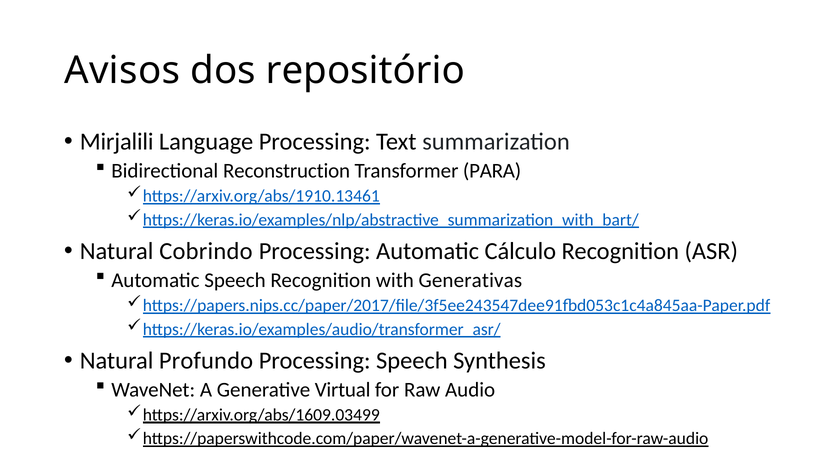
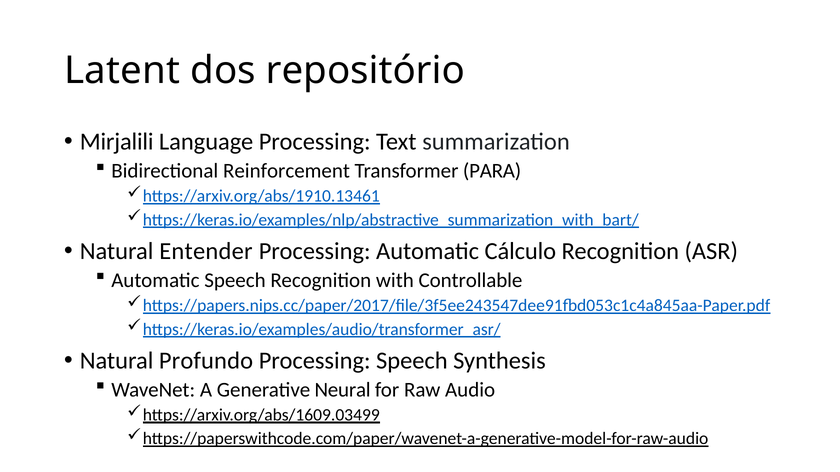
Avisos: Avisos -> Latent (122, 71)
Reconstruction: Reconstruction -> Reinforcement (286, 171)
Cobrindo: Cobrindo -> Entender (206, 252)
Generativas: Generativas -> Controllable (470, 280)
Virtual: Virtual -> Neural (343, 390)
